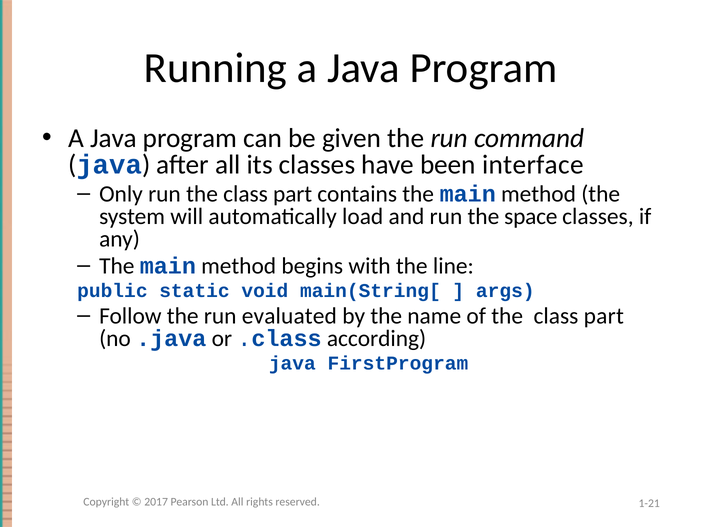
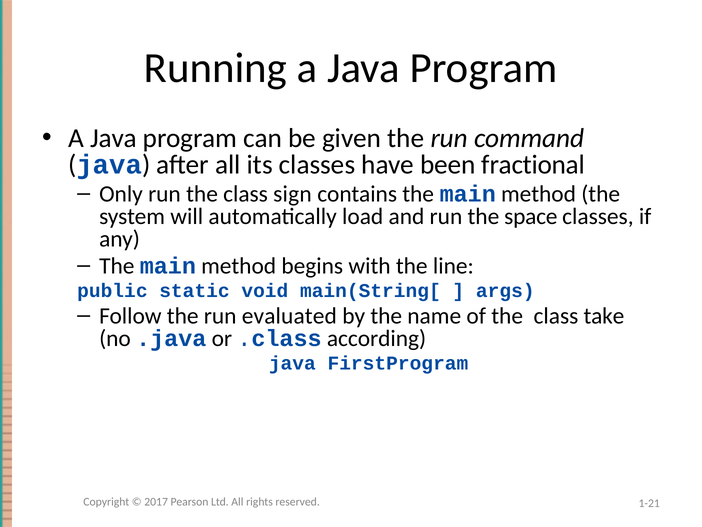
interface: interface -> fractional (533, 165)
run the class part: part -> sign (292, 194)
of the class part: part -> take (604, 316)
